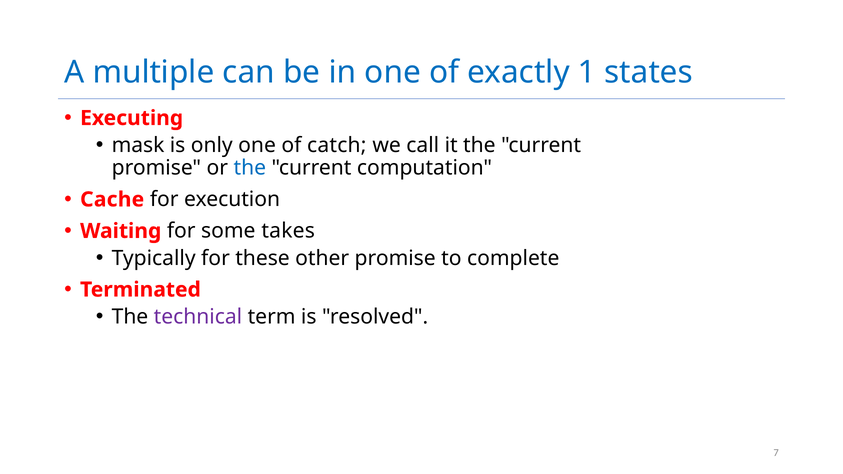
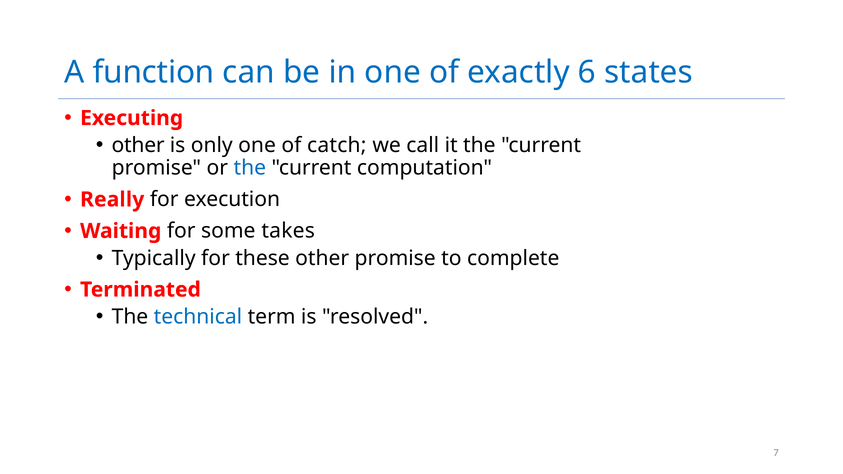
multiple: multiple -> function (154, 72)
1: 1 -> 6 (587, 72)
mask: mask -> other (138, 145)
Cache: Cache -> Really (112, 200)
technical colour: purple -> blue (198, 317)
